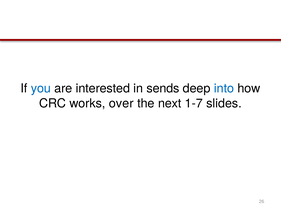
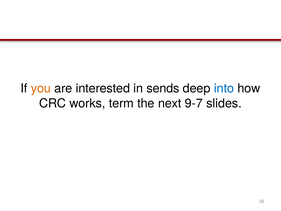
you colour: blue -> orange (41, 88)
over: over -> term (121, 103)
1-7: 1-7 -> 9-7 (194, 103)
